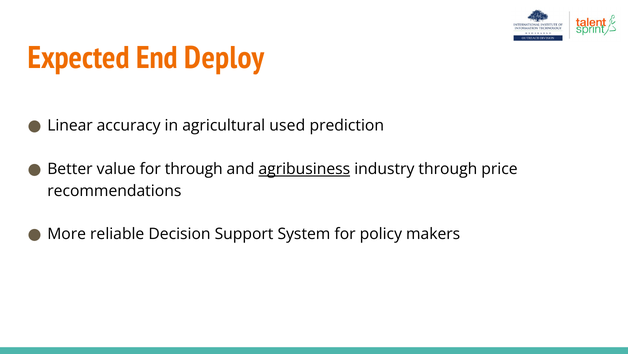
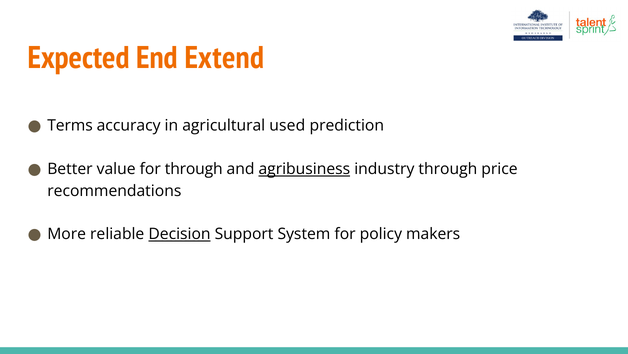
Deploy: Deploy -> Extend (224, 58)
Linear: Linear -> Terms (70, 125)
Decision underline: none -> present (180, 234)
